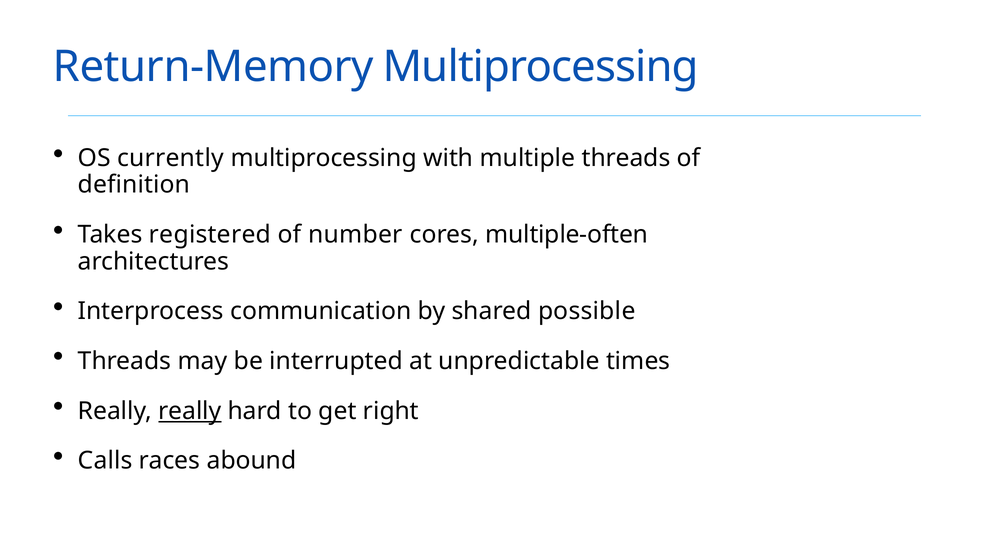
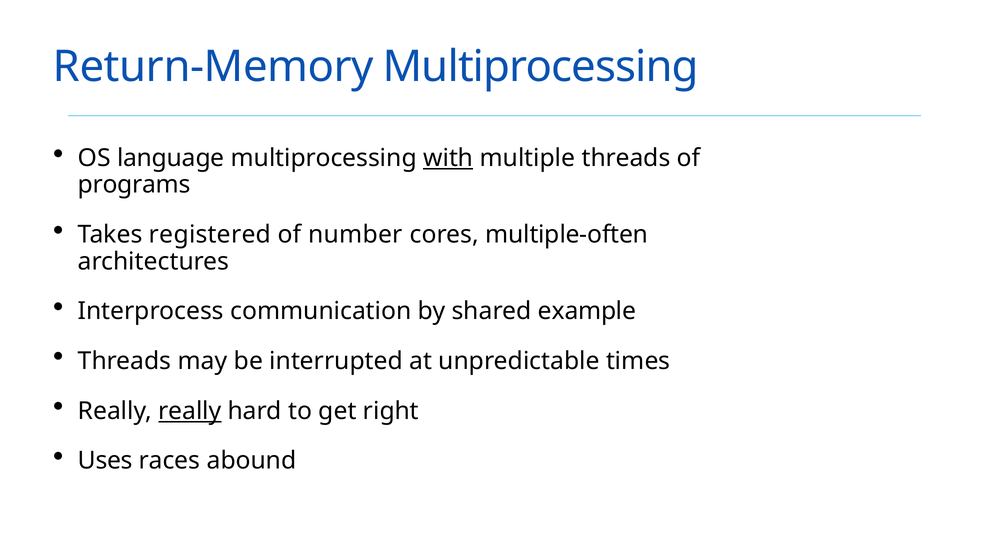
currently: currently -> language (171, 158)
with underline: none -> present (448, 158)
definition: definition -> programs (134, 185)
possible: possible -> example (587, 311)
Calls: Calls -> Uses (105, 461)
